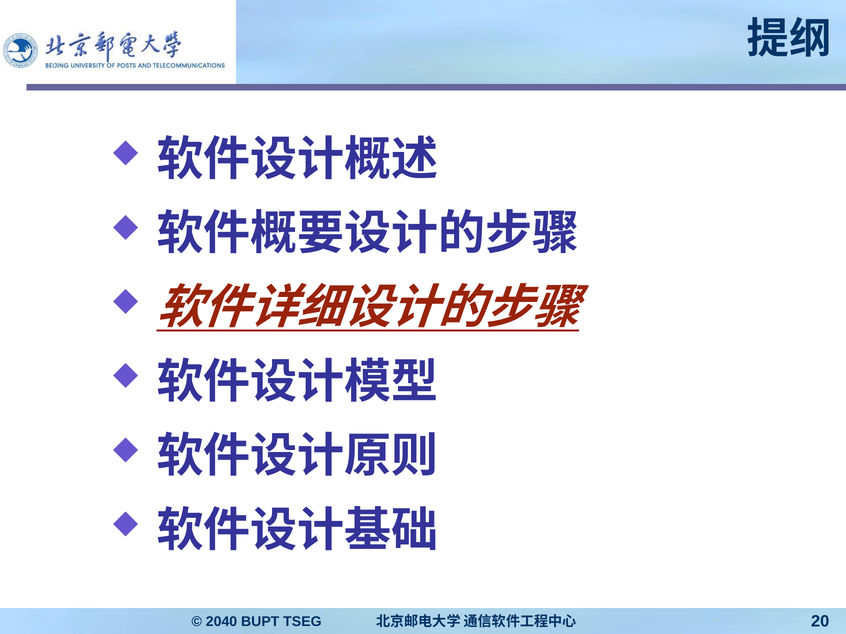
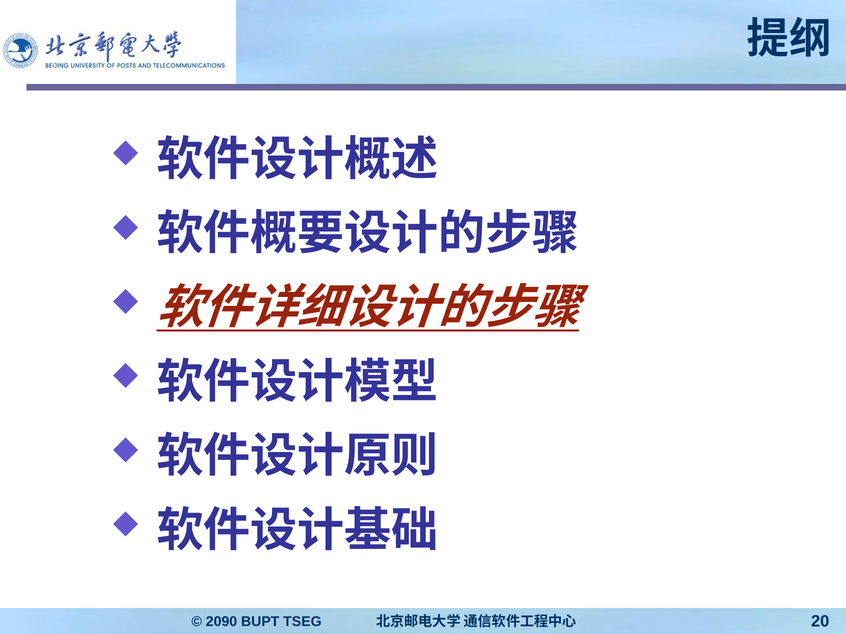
2040: 2040 -> 2090 (222, 622)
